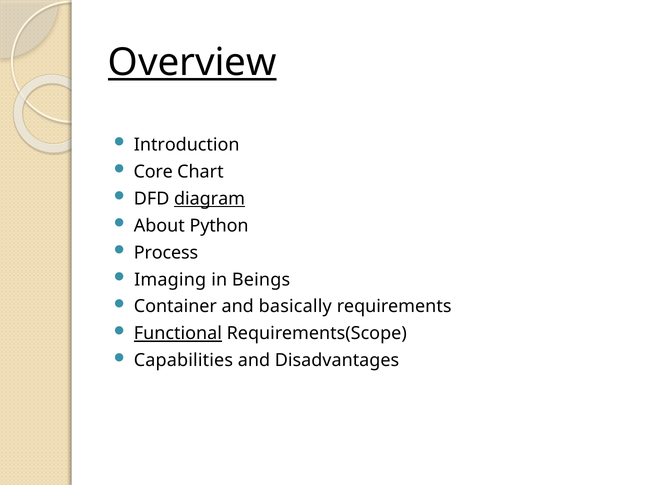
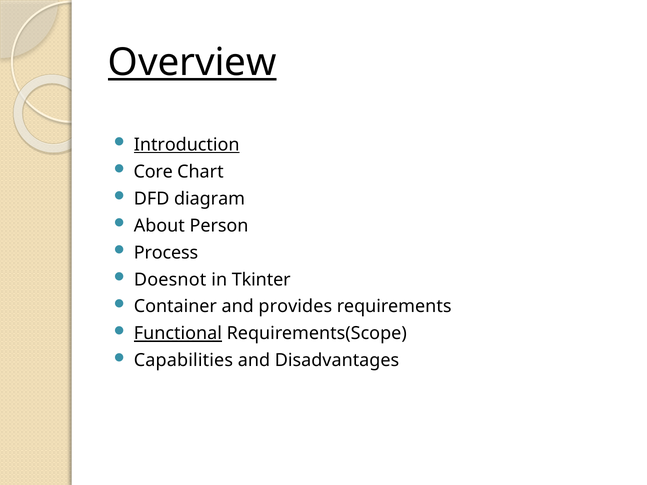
Introduction underline: none -> present (187, 145)
diagram underline: present -> none (210, 199)
Python: Python -> Person (219, 226)
Imaging: Imaging -> Doesnot (170, 280)
Beings: Beings -> Tkinter (261, 280)
basically: basically -> provides (295, 307)
